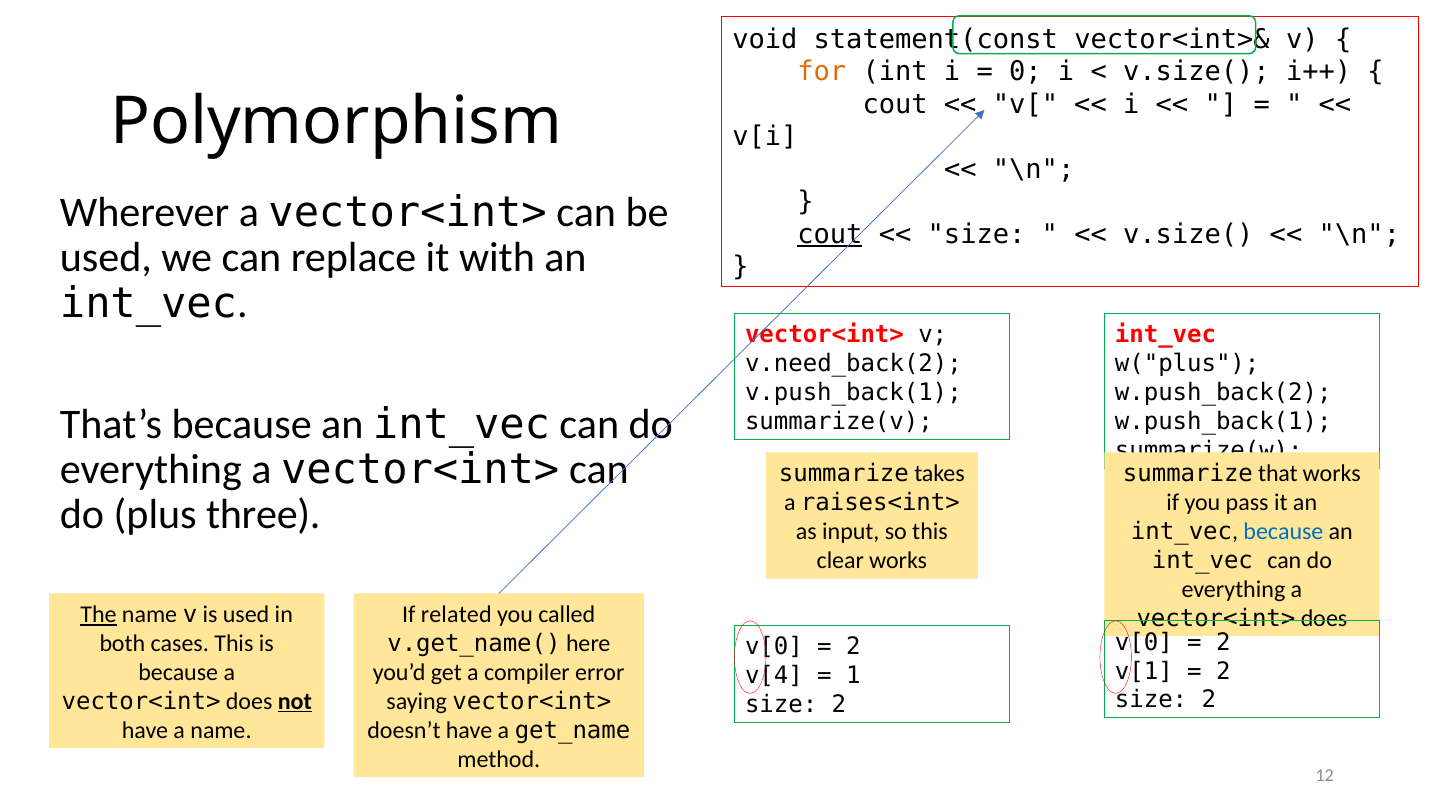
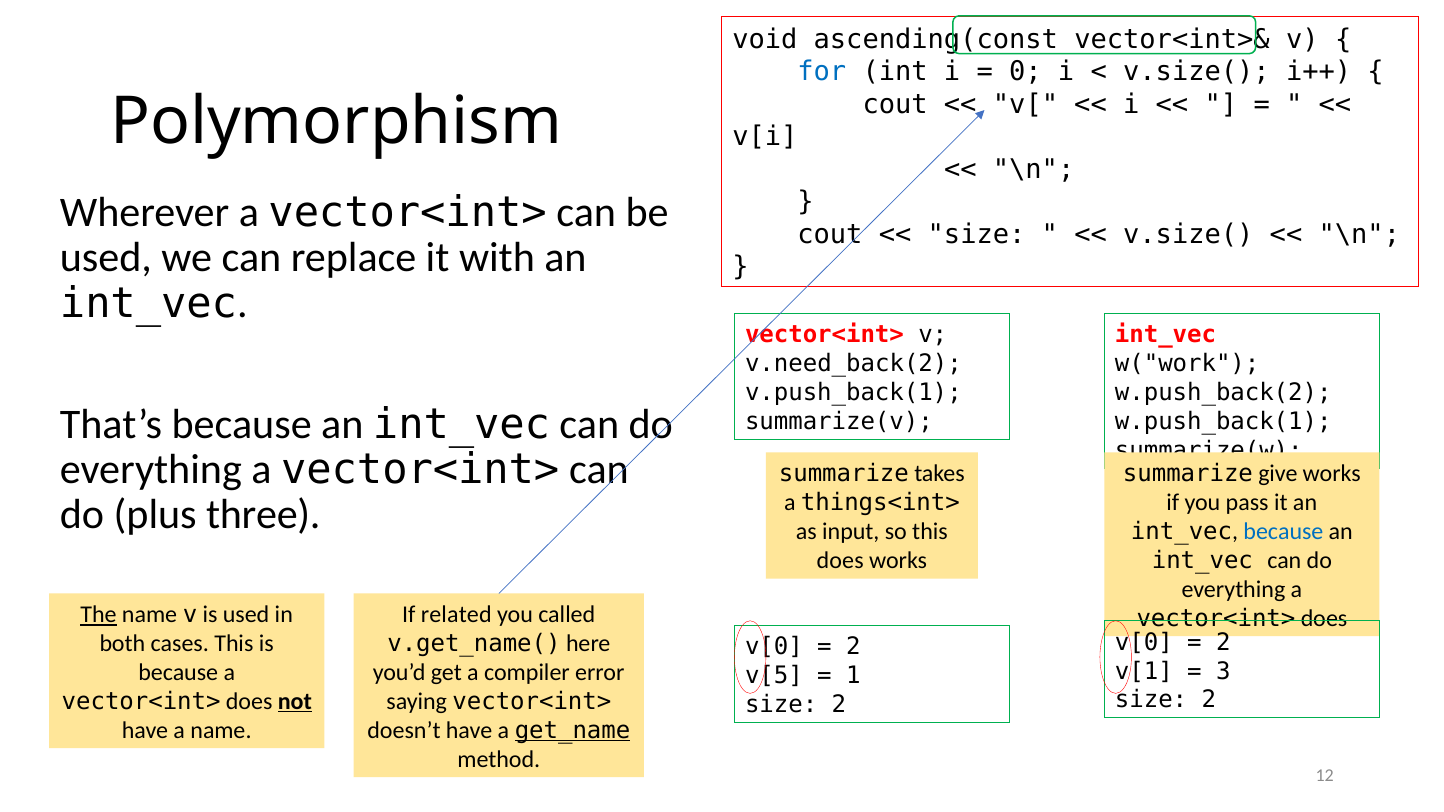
statement(const: statement(const -> ascending(const (936, 40)
for colour: orange -> blue (822, 72)
cout underline: present -> none (830, 235)
w("plus: w("plus -> w("work (1187, 364)
that: that -> give (1278, 474)
raises<int>: raises<int> -> things<int> (880, 503)
clear: clear -> does (840, 561)
2: 2 -> 3 (1223, 671)
v[4: v[4 -> v[5 (774, 676)
get_name underline: none -> present (573, 731)
